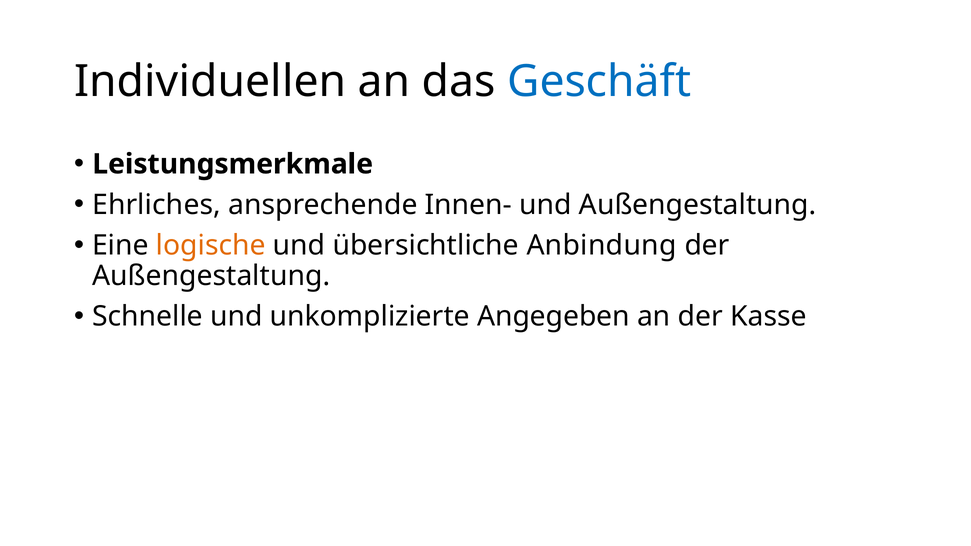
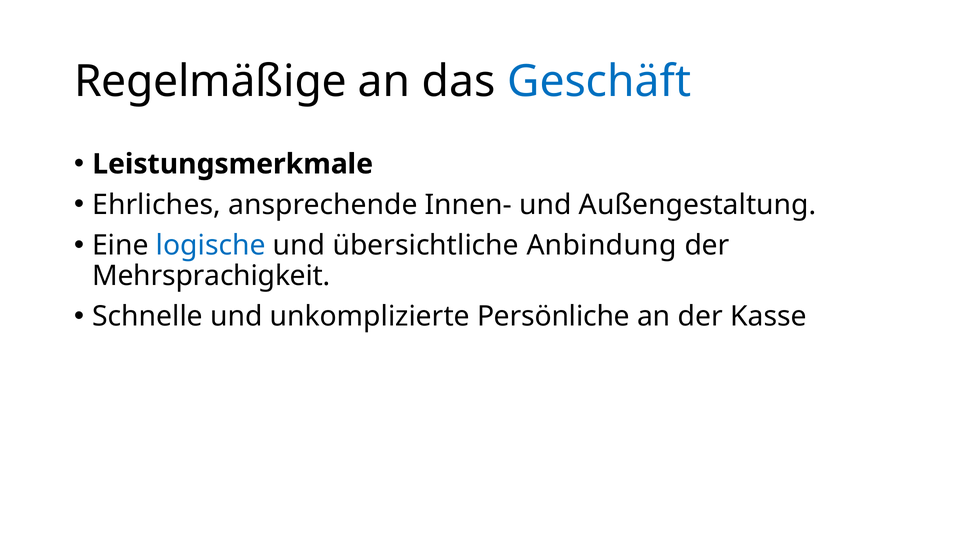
Individuellen: Individuellen -> Regelmäßige (210, 82)
logische colour: orange -> blue (211, 245)
Außengestaltung: Außengestaltung -> Mehrsprachigkeit (211, 276)
Angegeben: Angegeben -> Persönliche (553, 317)
